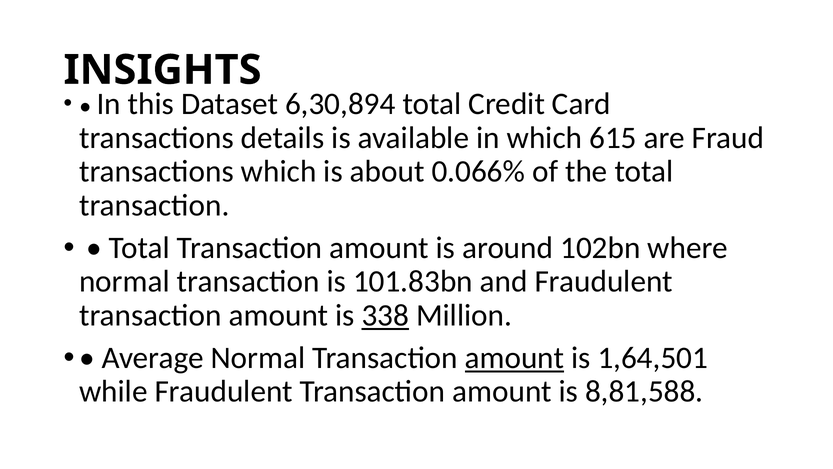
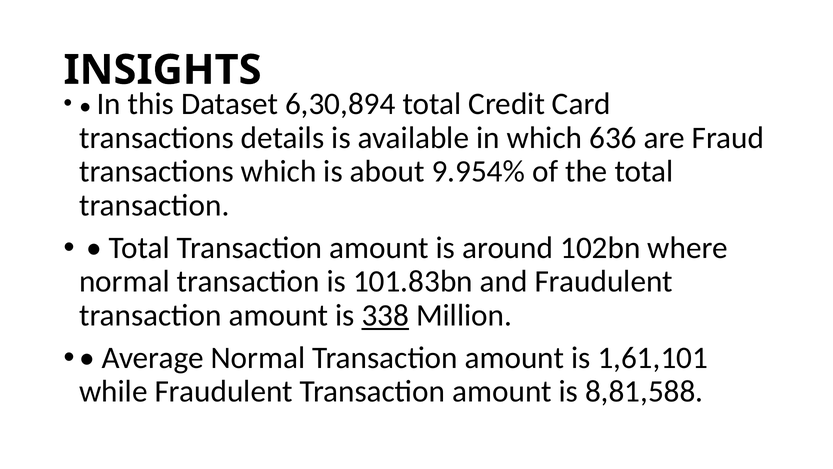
615: 615 -> 636 (613, 138)
0.066%: 0.066% -> 9.954% (478, 171)
amount underline: present -> none (515, 358)
1,64,501: 1,64,501 -> 1,61,101 (653, 358)
